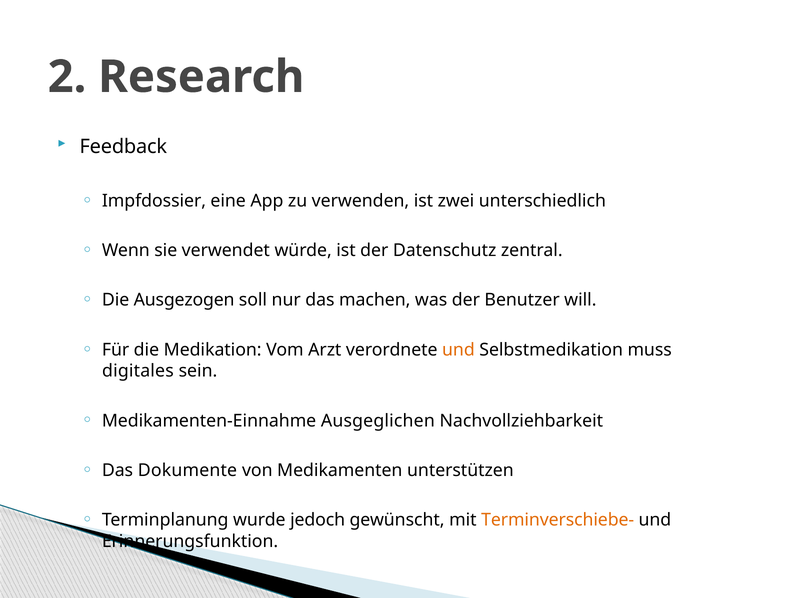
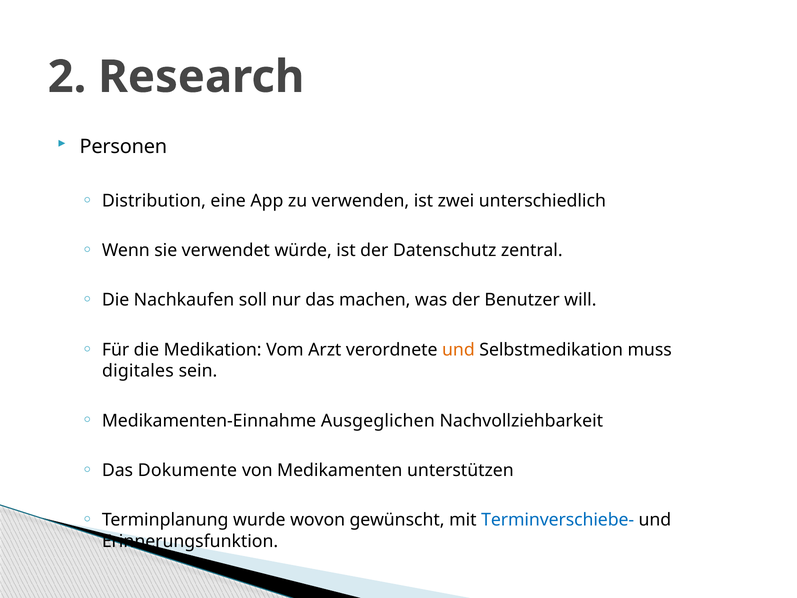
Feedback: Feedback -> Personen (123, 146)
Impfdossier: Impfdossier -> Distribution (154, 201)
Ausgezogen: Ausgezogen -> Nachkaufen (184, 300)
jedoch: jedoch -> wovon (318, 520)
Terminverschiebe- colour: orange -> blue (558, 520)
